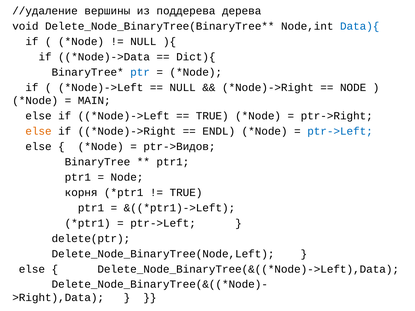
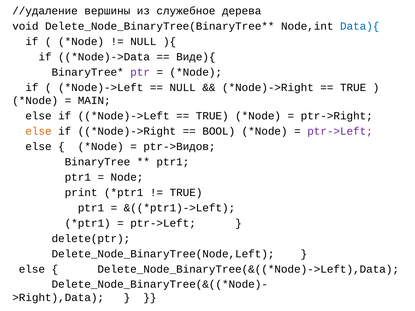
поддерева: поддерева -> служебное (186, 11)
Dict){: Dict){ -> Виде){ (196, 57)
ptr colour: blue -> purple (140, 72)
NODE: NODE -> TRUE (353, 88)
ENDL: ENDL -> BOOL (219, 131)
ptr->Left colour: blue -> purple (340, 131)
корня: корня -> print (81, 193)
